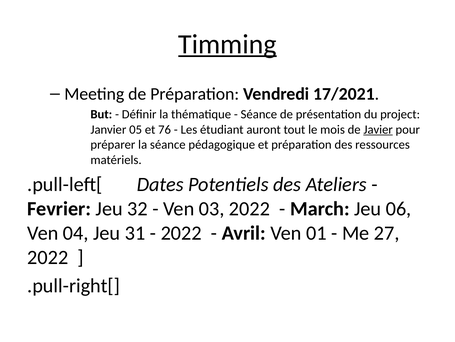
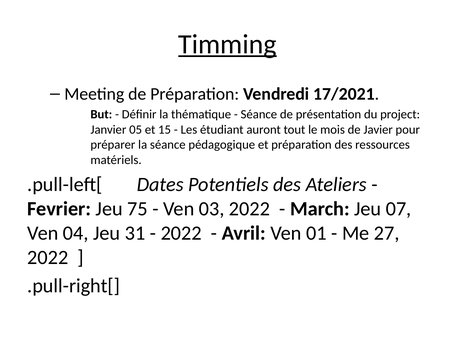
76: 76 -> 15 (165, 129)
Javier underline: present -> none (378, 129)
32: 32 -> 75 (138, 208)
06: 06 -> 07 (399, 208)
